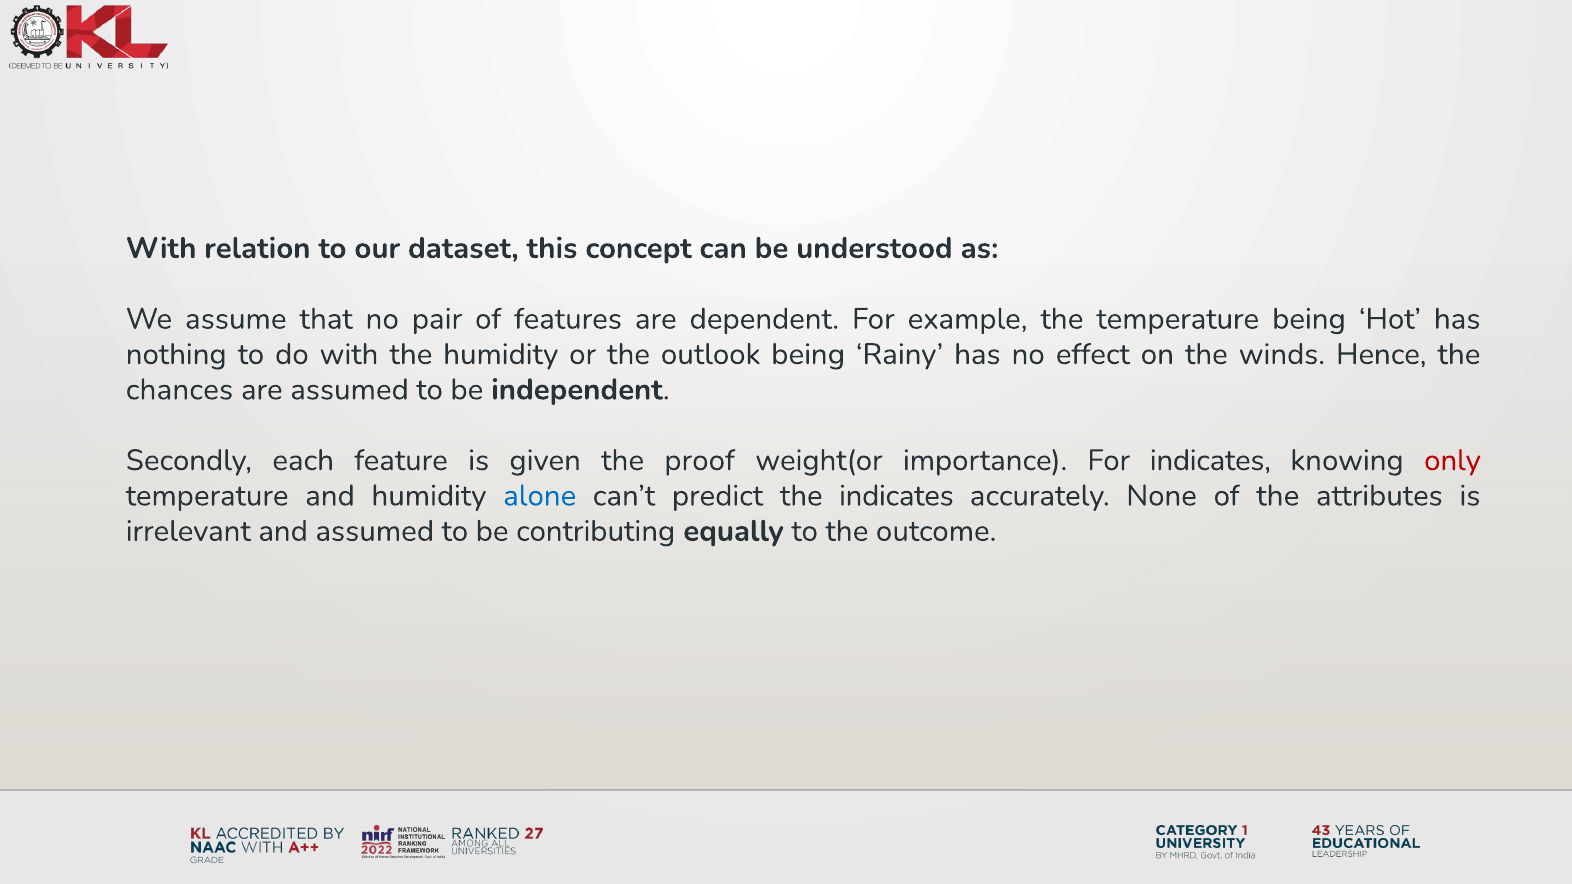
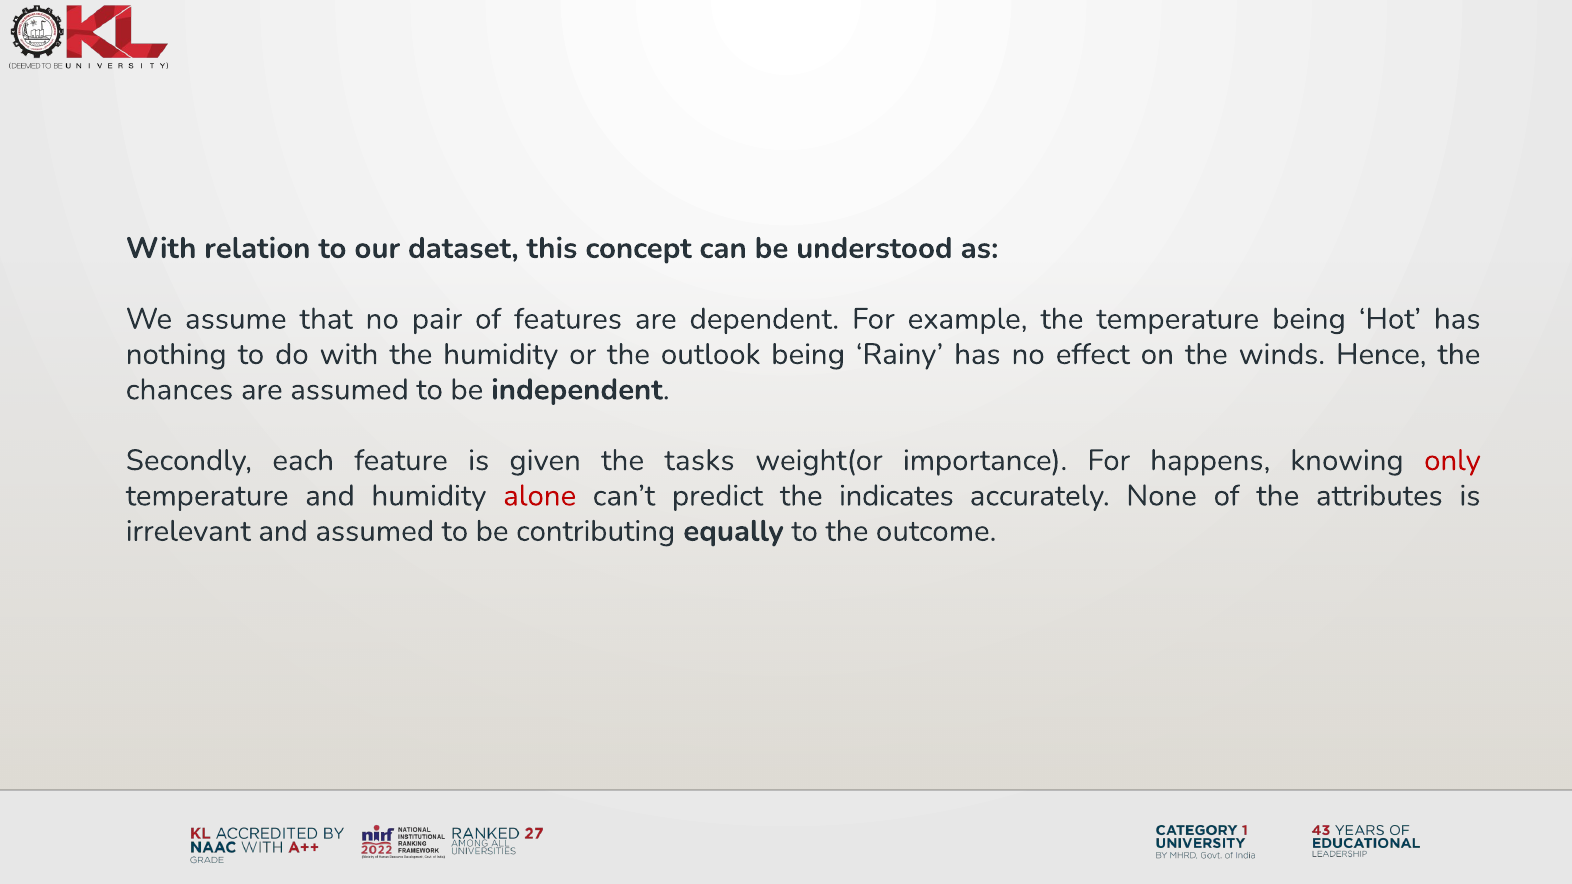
proof: proof -> tasks (700, 460)
For indicates: indicates -> happens (1210, 460)
alone colour: blue -> red (540, 496)
